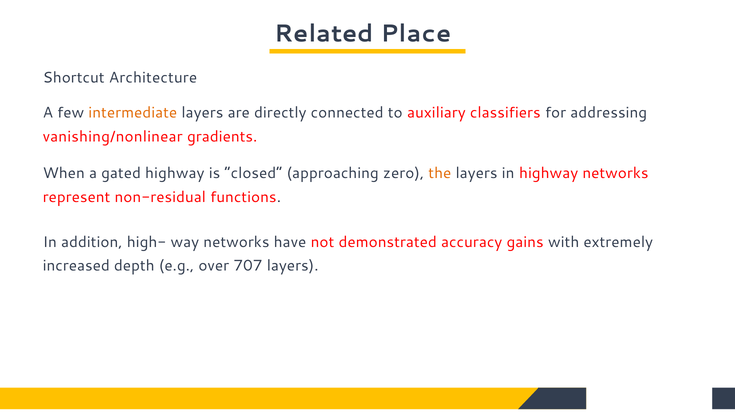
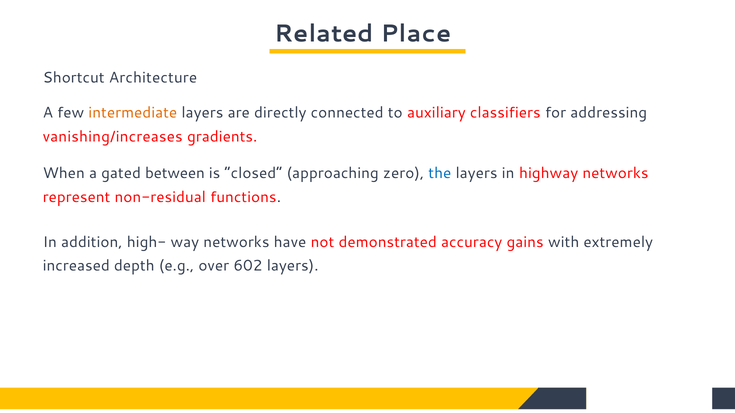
vanishing/nonlinear: vanishing/nonlinear -> vanishing/increases (113, 137)
gated highway: highway -> between (175, 174)
the colour: orange -> blue (440, 174)
707: 707 -> 602 (248, 266)
